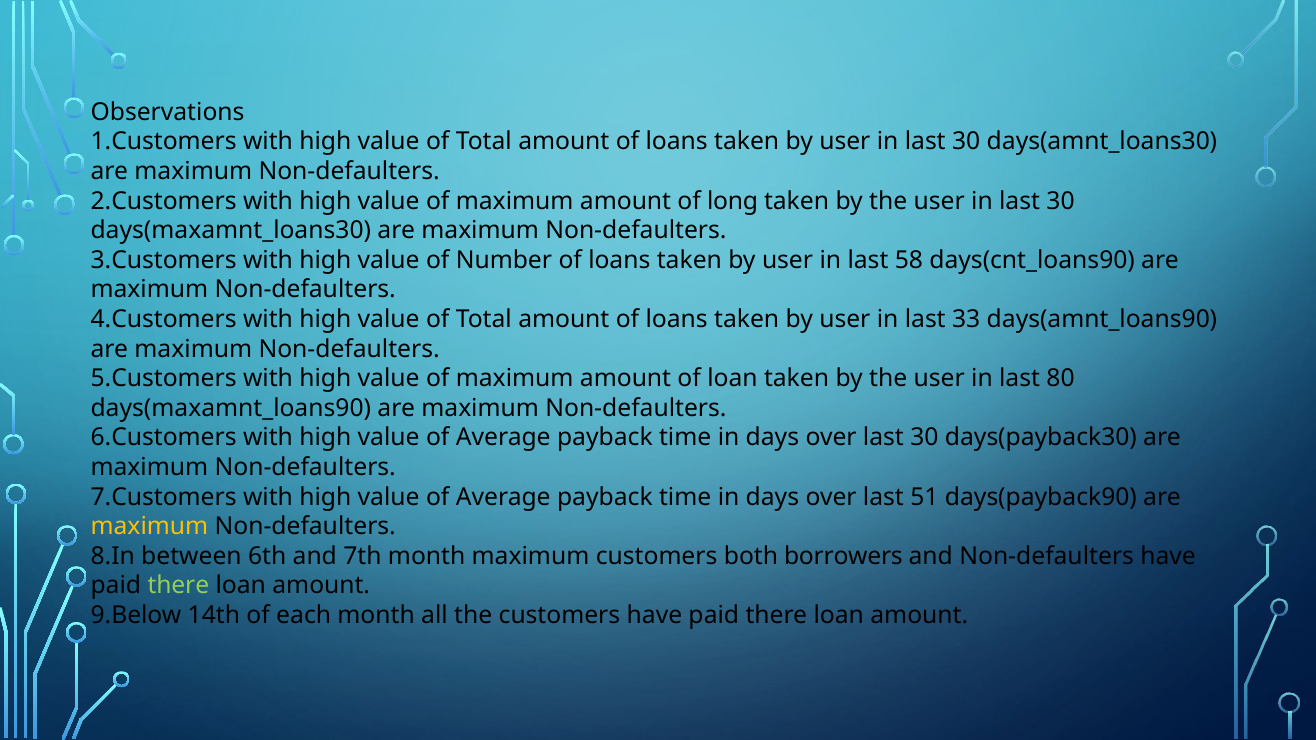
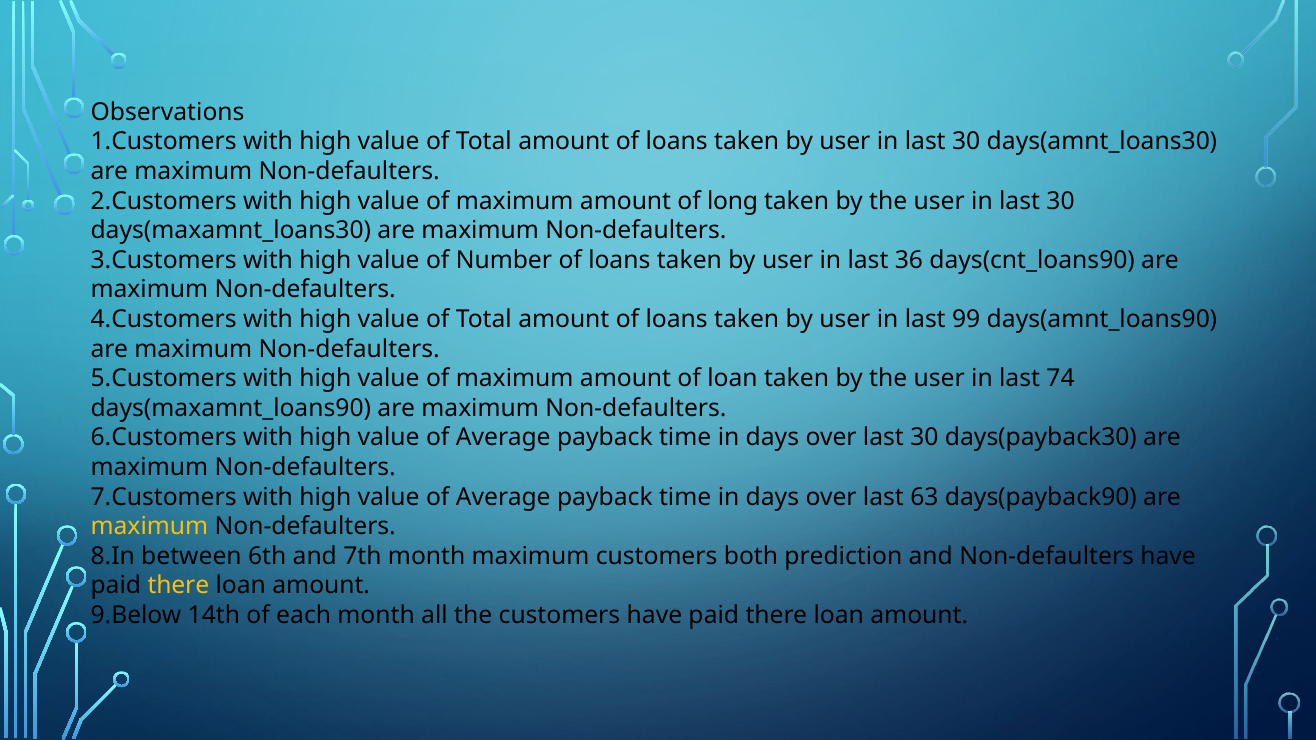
58: 58 -> 36 (909, 260)
33: 33 -> 99 (966, 320)
80: 80 -> 74 (1061, 379)
51: 51 -> 63 (924, 497)
borrowers: borrowers -> prediction (843, 556)
there colour: light green -> yellow (178, 586)
